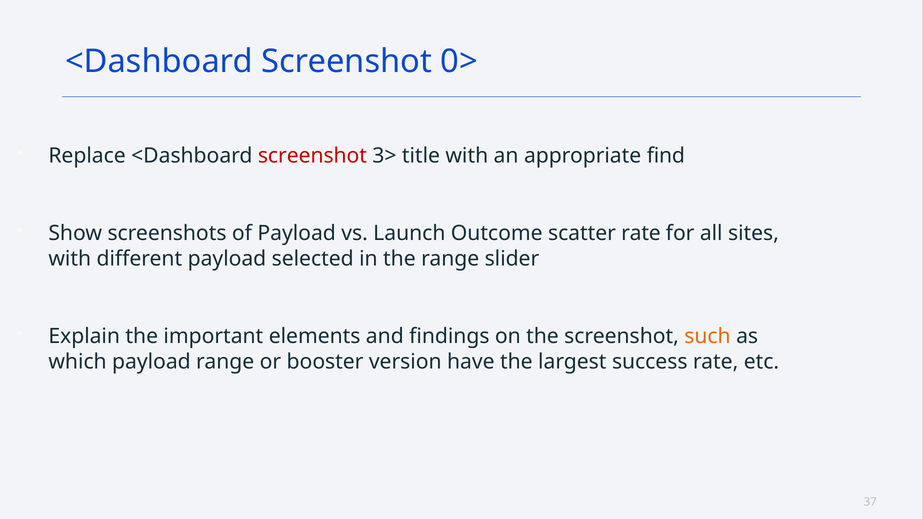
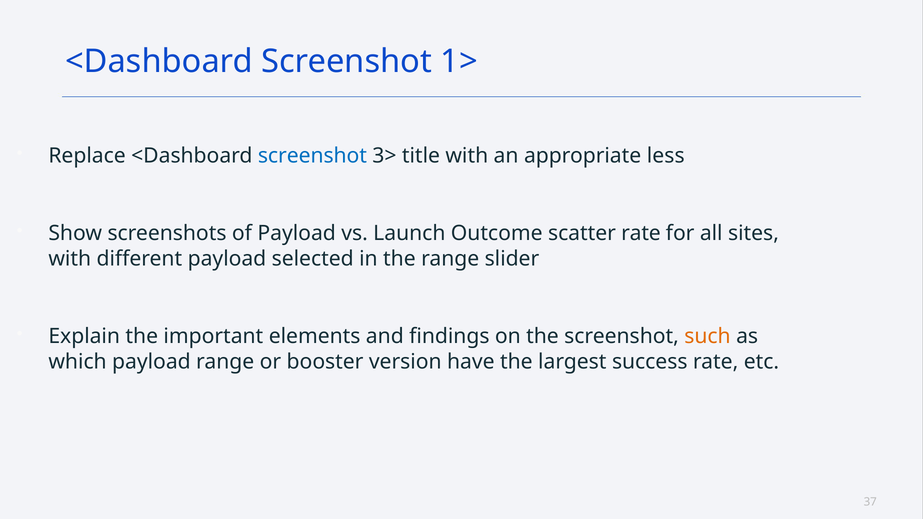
0>: 0> -> 1> (459, 62)
screenshot colour: red -> blue (312, 156)
find: find -> less (666, 156)
